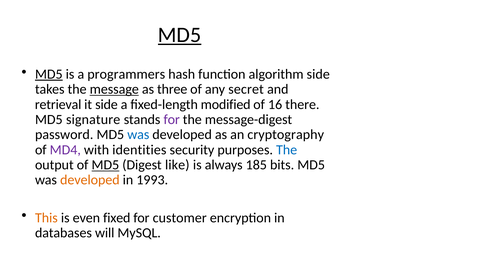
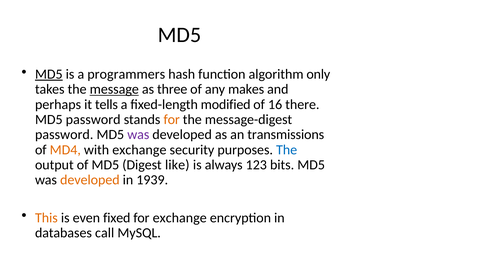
MD5 underline: present -> none (180, 35)
algorithm side: side -> only (318, 74)
secret: secret -> makes (246, 89)
retrieval: retrieval -> perhaps (58, 104)
it side: side -> tells (106, 104)
MD5 signature: signature -> password (93, 119)
for colour: purple -> orange (172, 119)
was colour: blue -> purple (138, 134)
cryptography: cryptography -> transmissions (286, 134)
MD4 colour: purple -> orange (65, 149)
with identities: identities -> exchange (139, 149)
MD5 underline: present -> none (105, 165)
185: 185 -> 123 (256, 165)
1993: 1993 -> 1939 (152, 180)
for customer: customer -> exchange (180, 217)
will: will -> call (105, 232)
